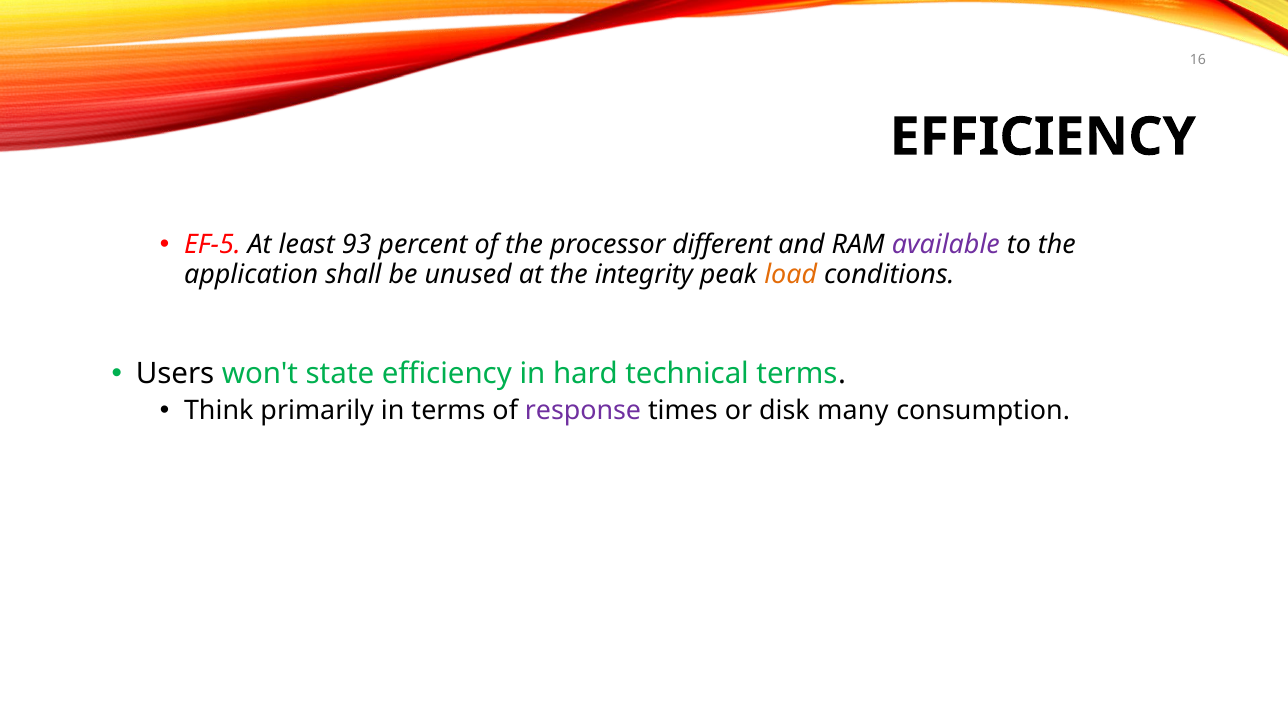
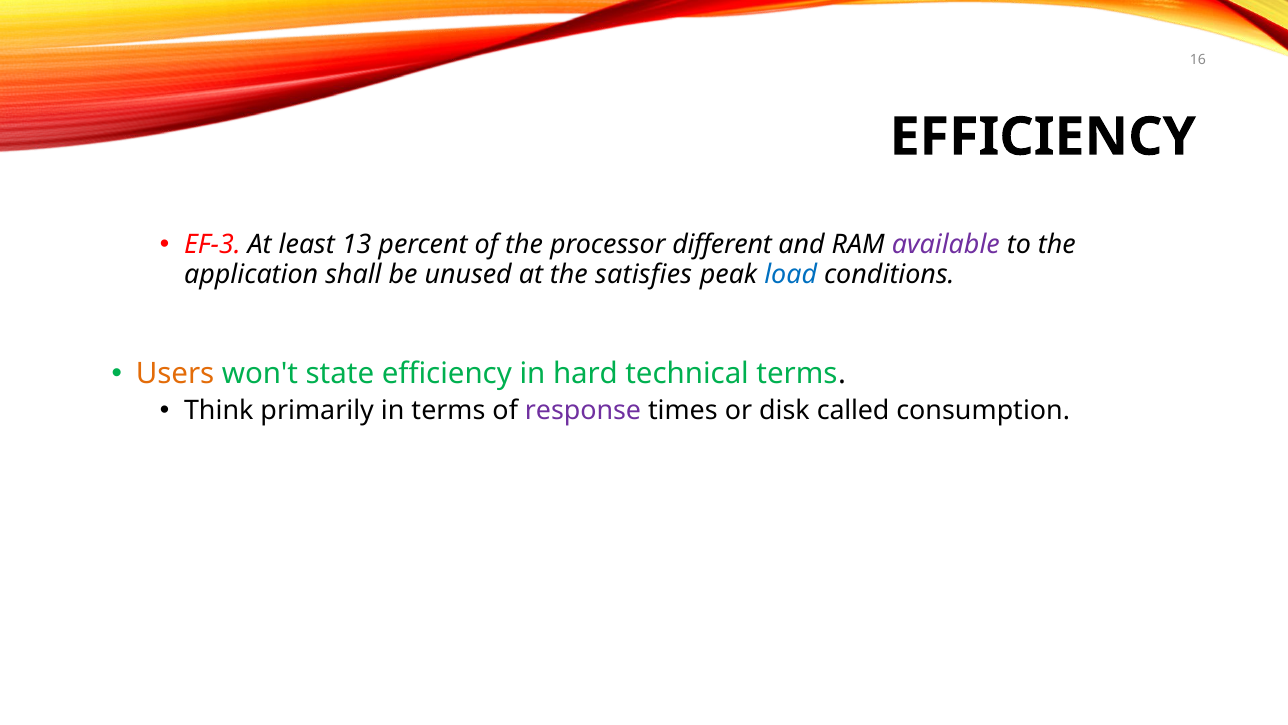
EF-5: EF-5 -> EF-3 (212, 245)
93: 93 -> 13 (357, 245)
integrity: integrity -> satisfies (644, 274)
load colour: orange -> blue (791, 274)
Users colour: black -> orange (175, 373)
many: many -> called (853, 410)
